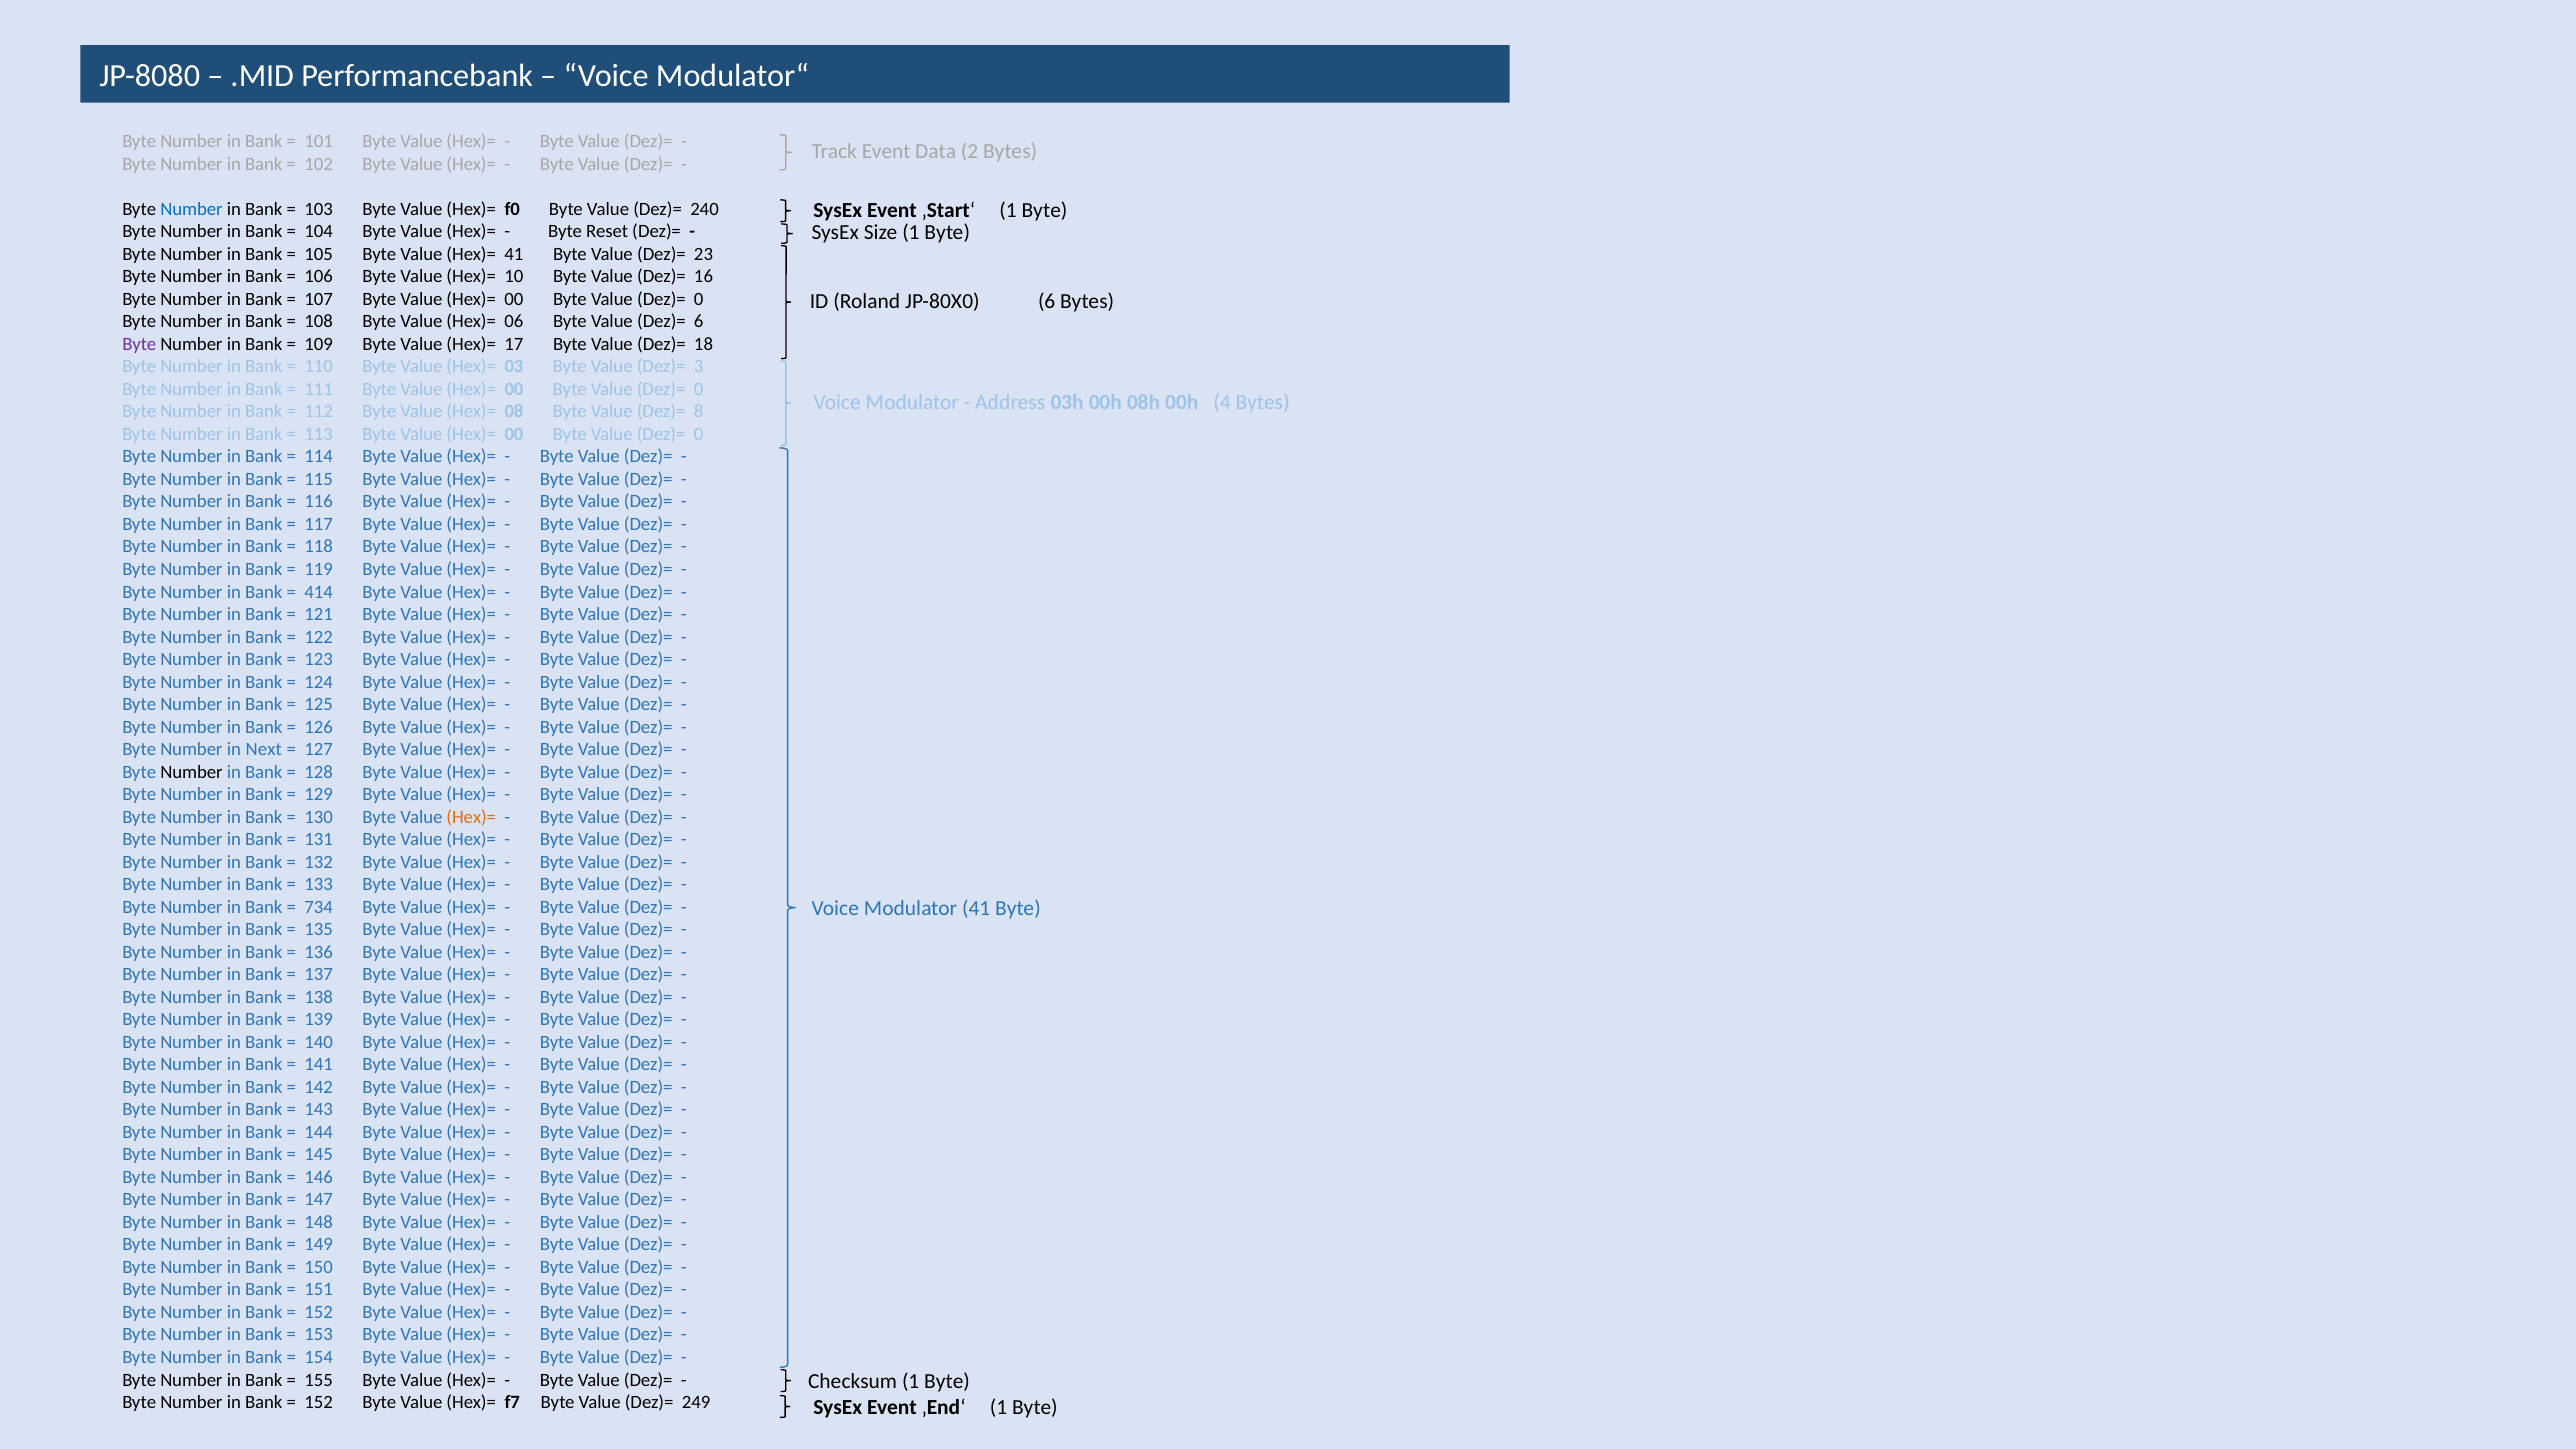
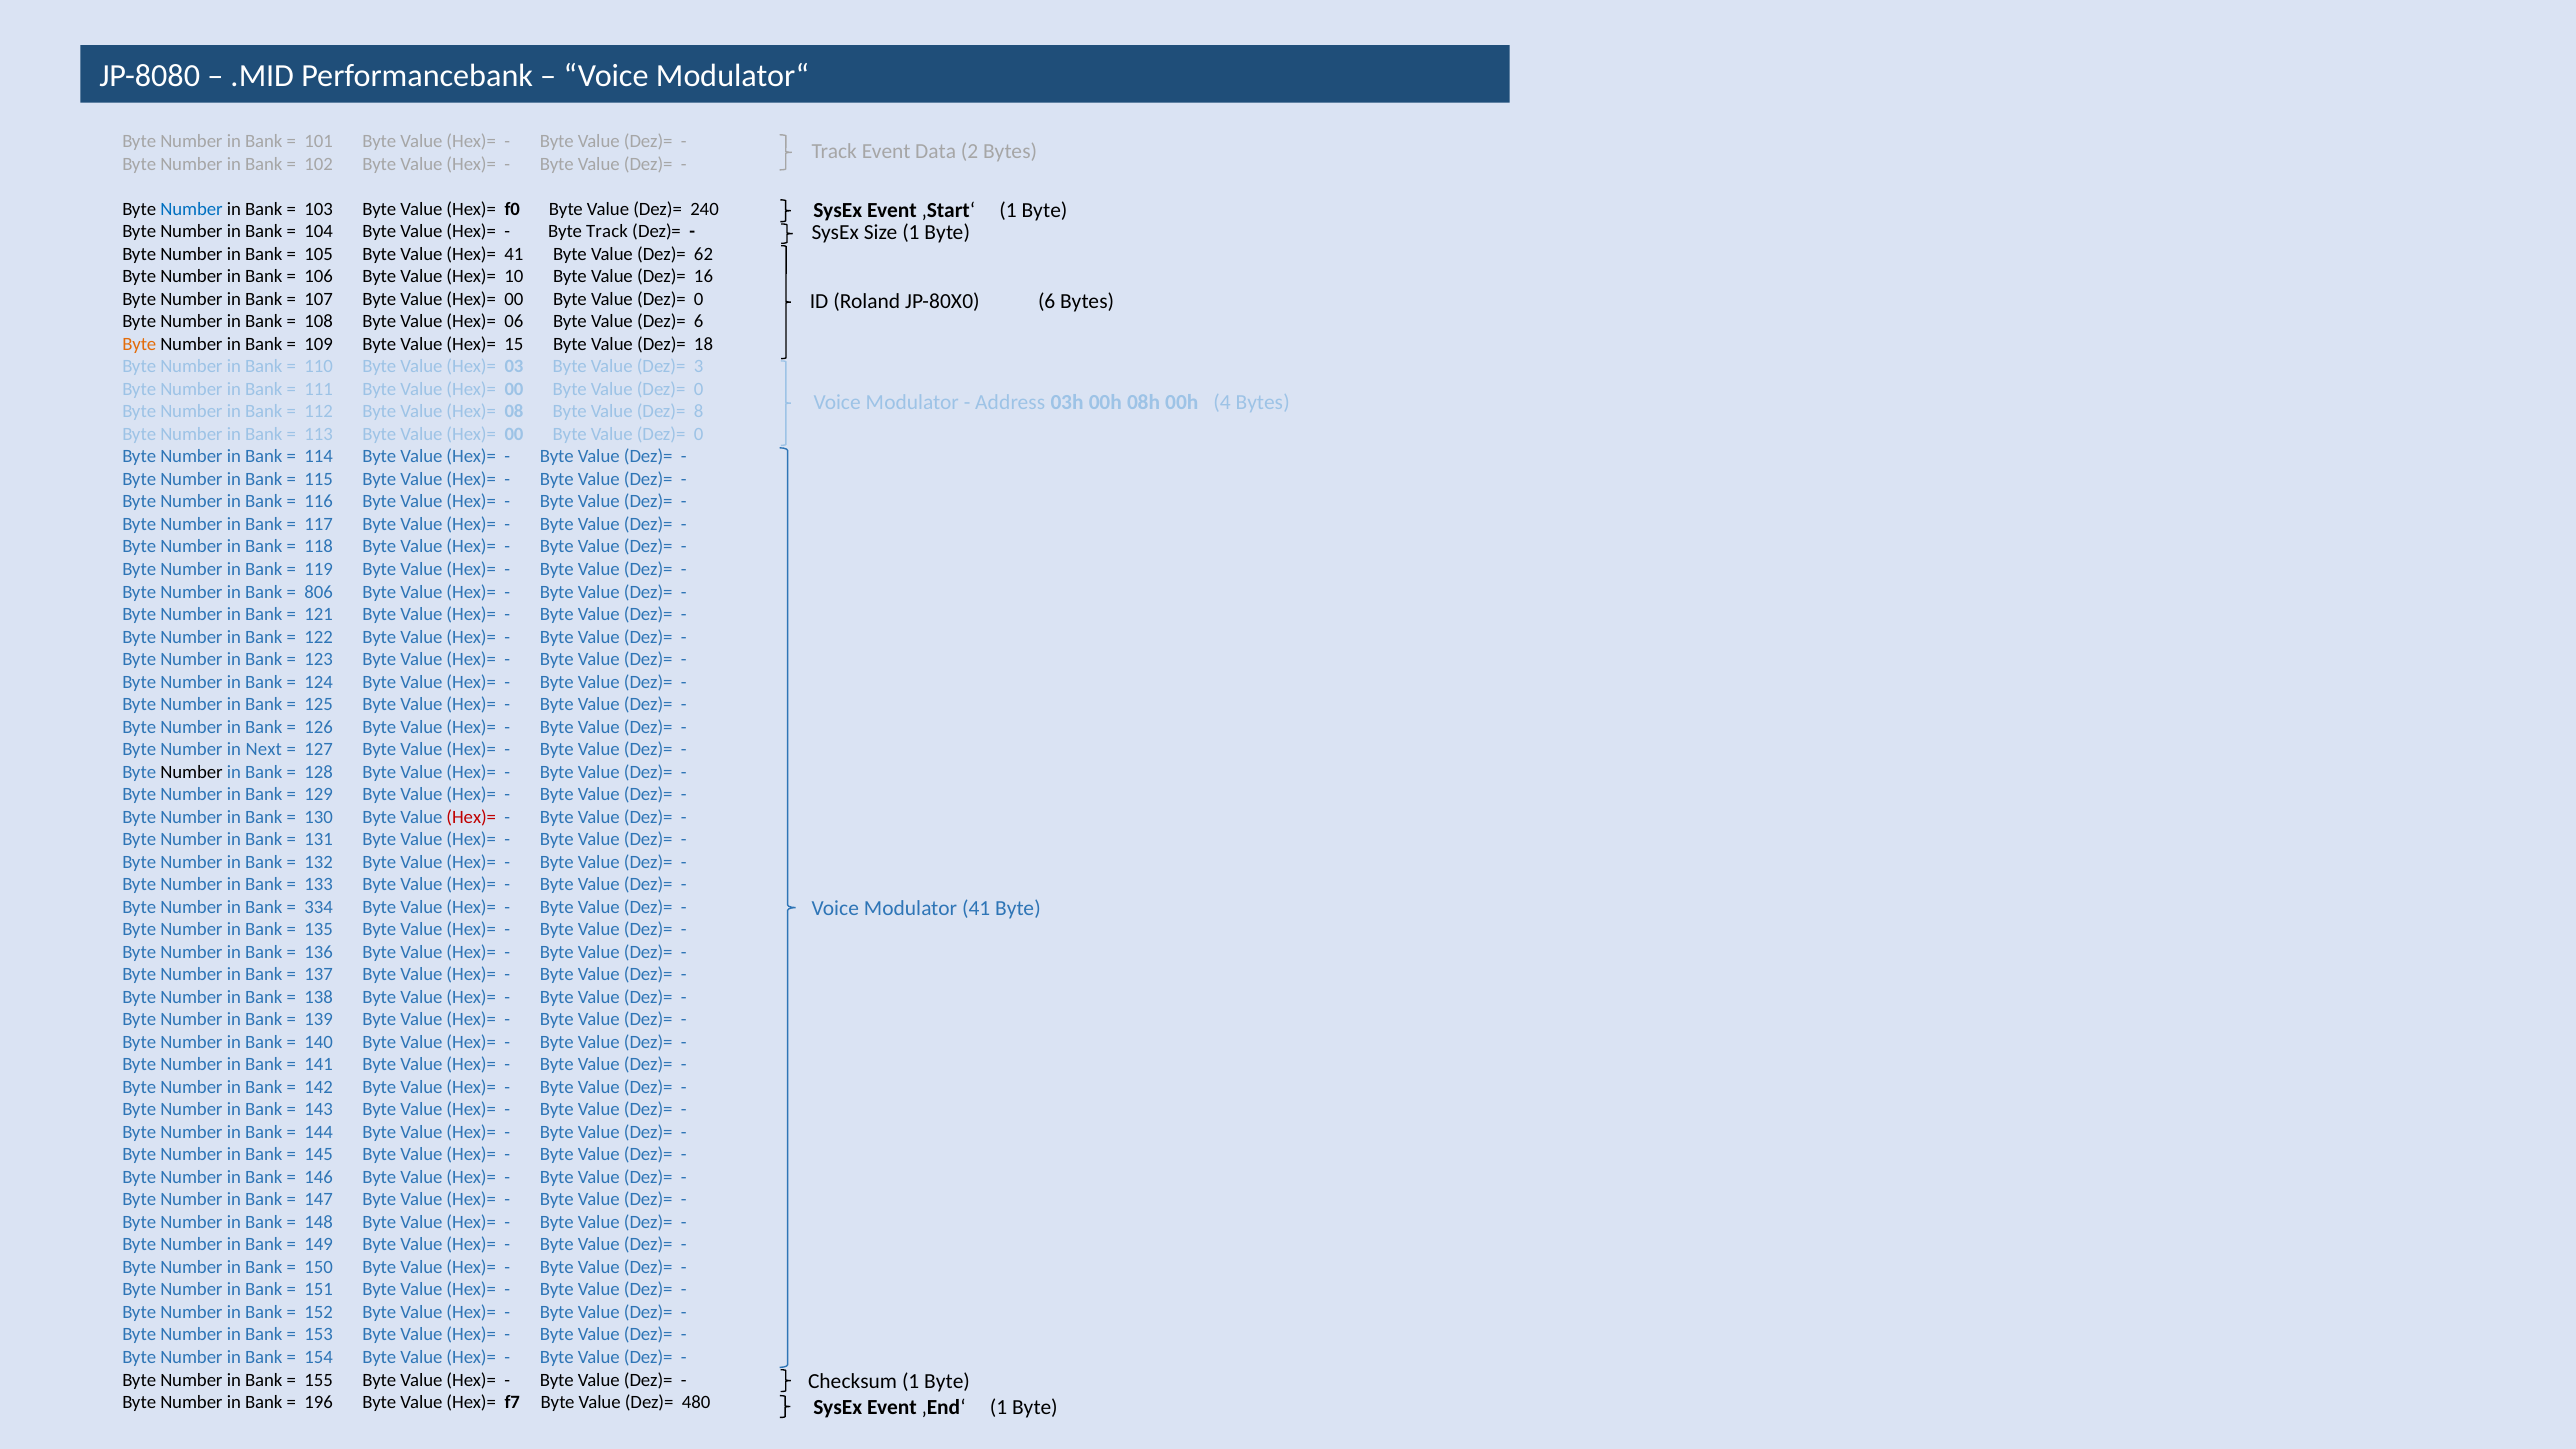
Reset: Reset -> Track (607, 232)
23: 23 -> 62 (704, 254)
Byte colour: purple -> orange (139, 344)
17: 17 -> 15 (514, 344)
414: 414 -> 806 (319, 592)
Hex)= colour: orange -> red (471, 817)
734: 734 -> 334 (319, 907)
152: 152 -> 196 (319, 1402)
249: 249 -> 480 (696, 1402)
